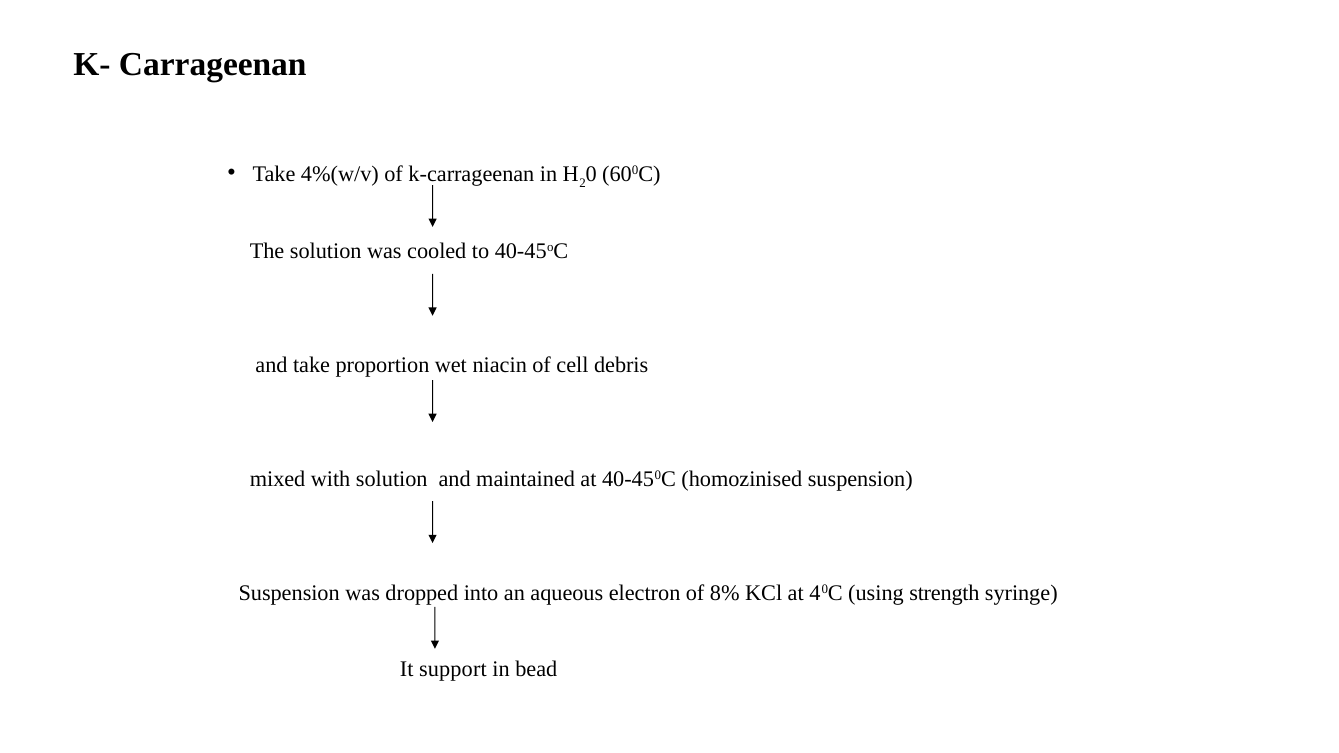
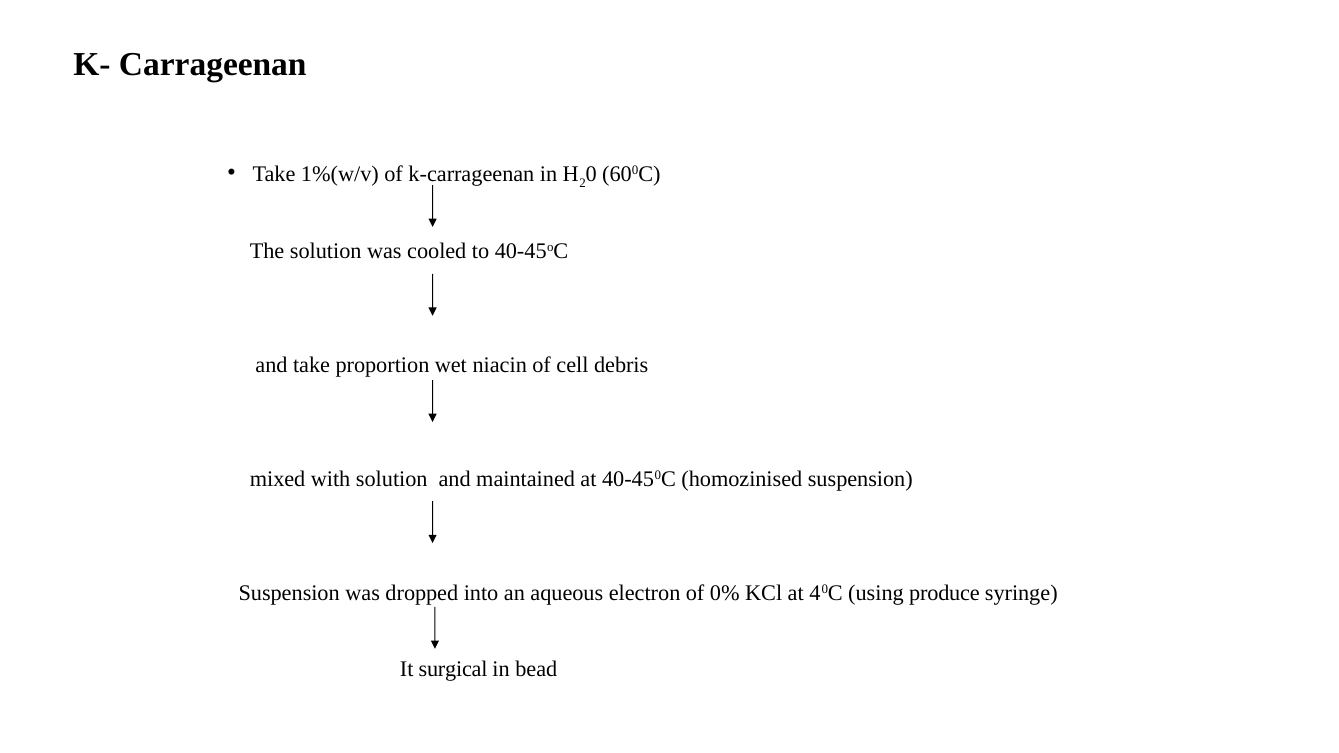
4%(w/v: 4%(w/v -> 1%(w/v (340, 174)
8%: 8% -> 0% (725, 593)
strength: strength -> produce (944, 593)
support: support -> surgical (453, 669)
